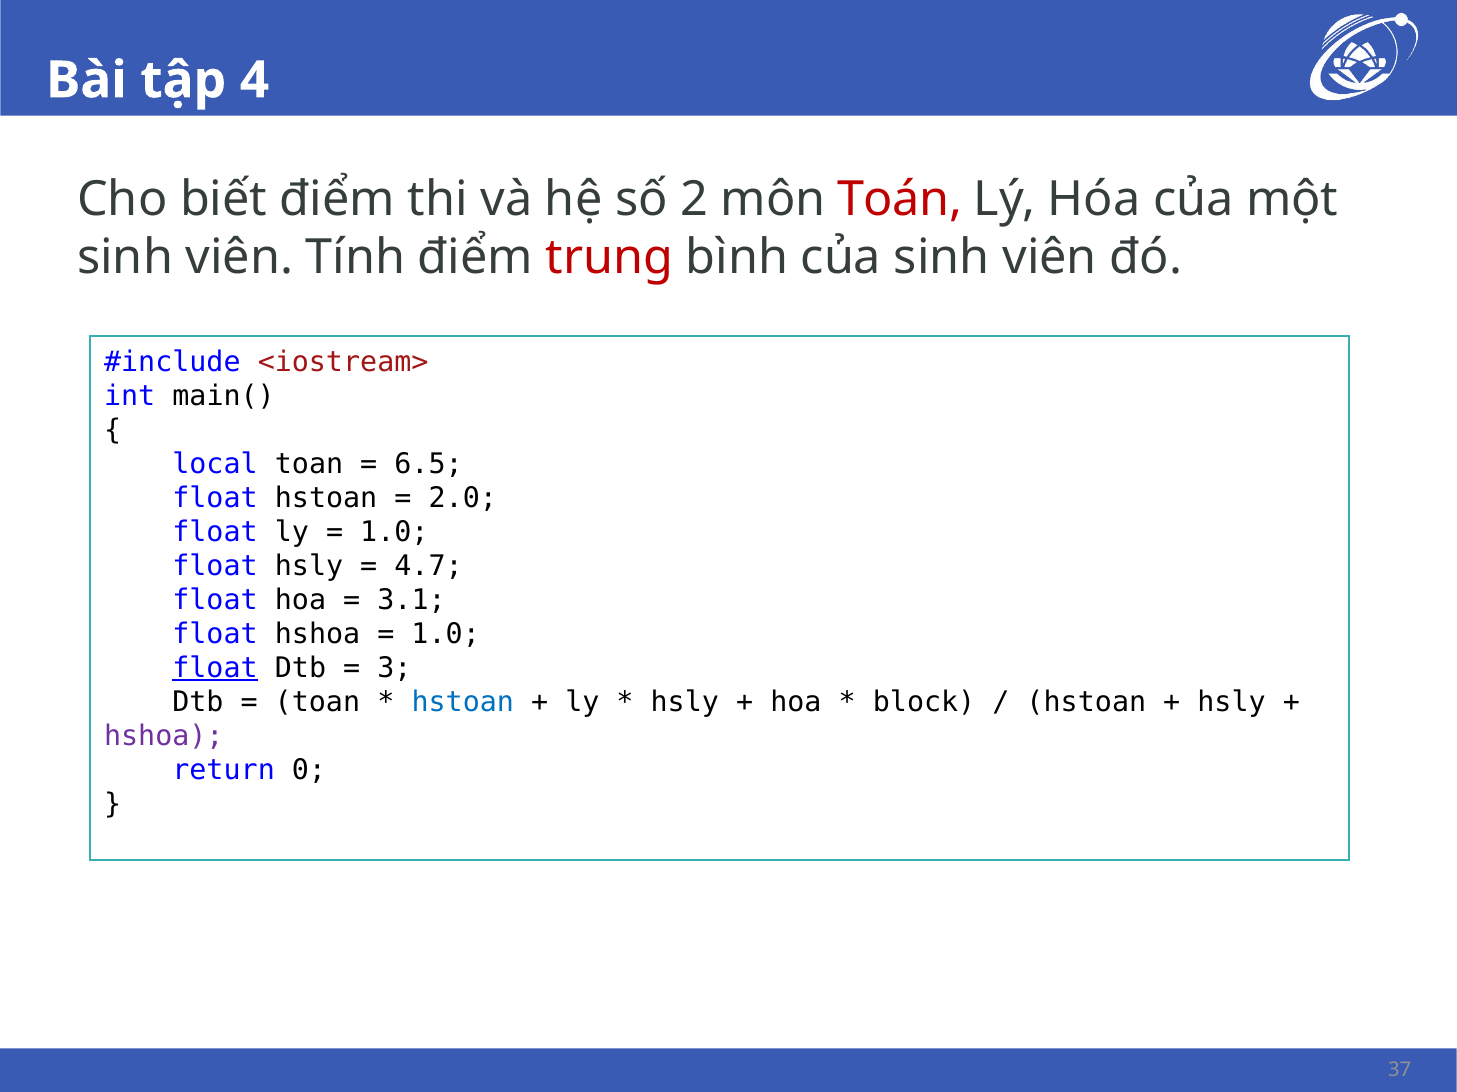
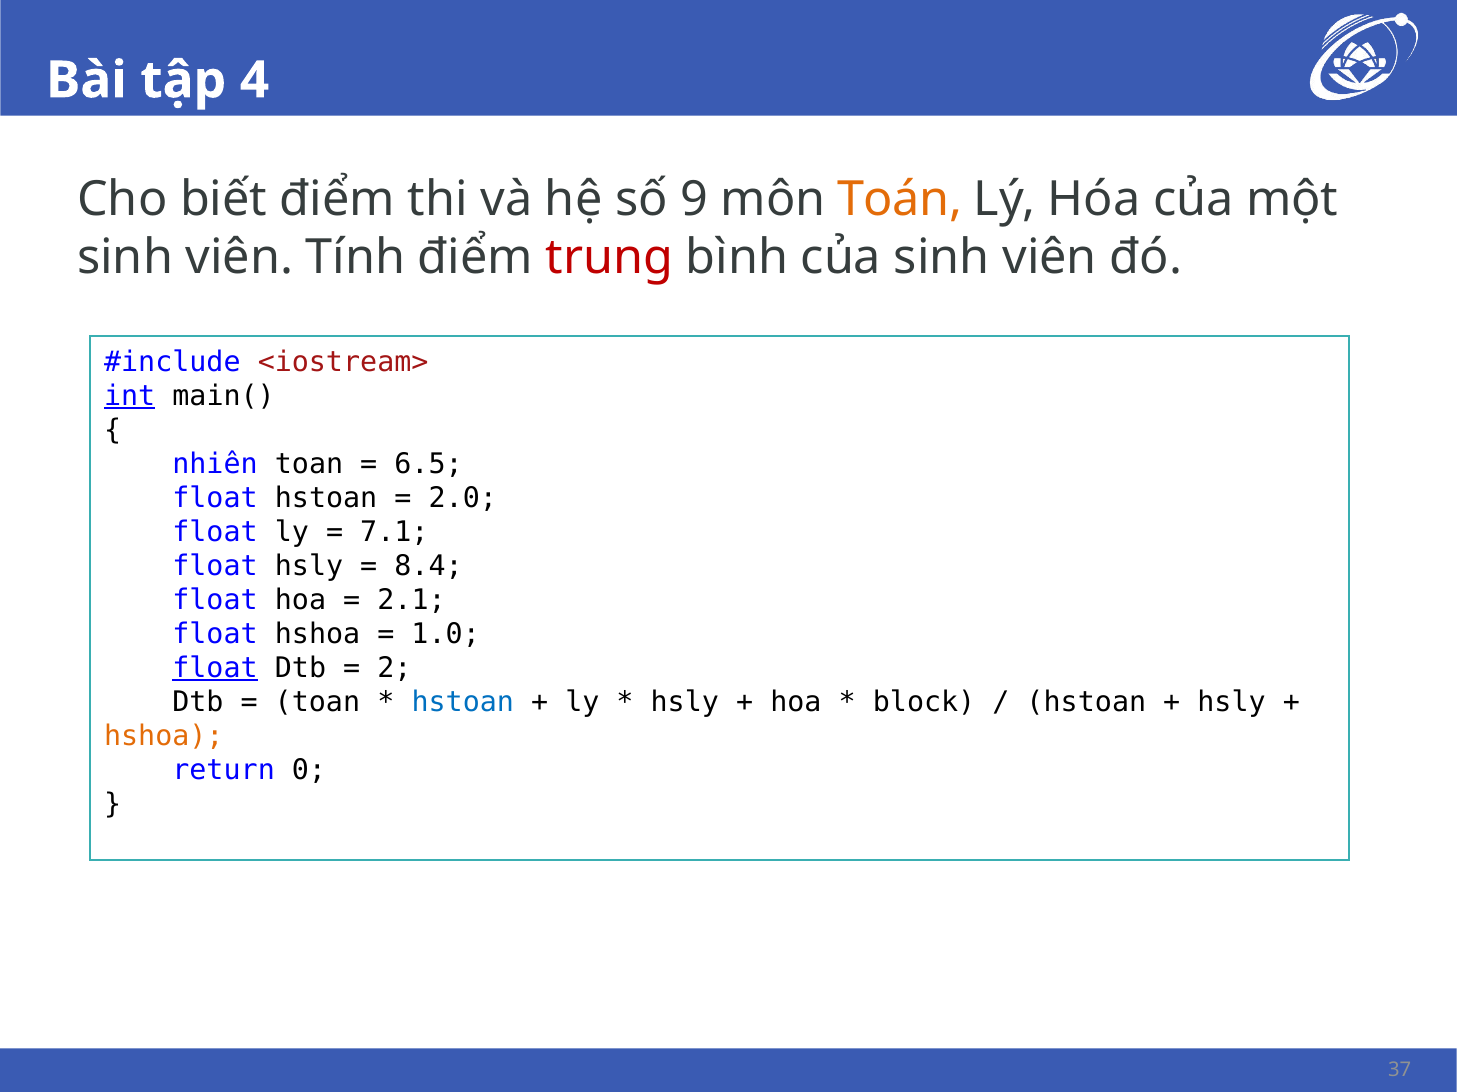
2: 2 -> 9 (694, 200)
Toán colour: red -> orange (900, 200)
int underline: none -> present (130, 396)
local: local -> nhiên (215, 464)
1.0: 1.0 -> 7.1 (394, 532)
4.7: 4.7 -> 8.4 (429, 567)
3.1: 3.1 -> 2.1 (412, 601)
3: 3 -> 2 (394, 669)
hshoa colour: purple -> orange (164, 737)
